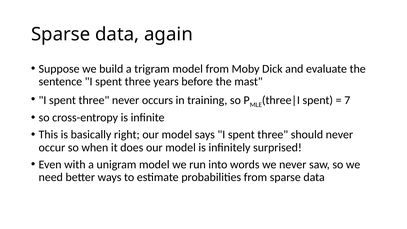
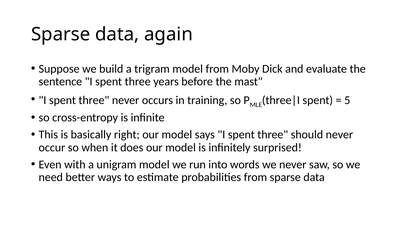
7: 7 -> 5 (347, 100)
